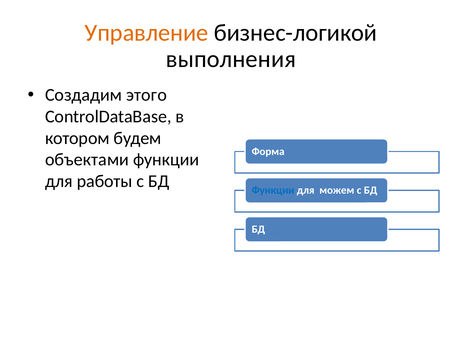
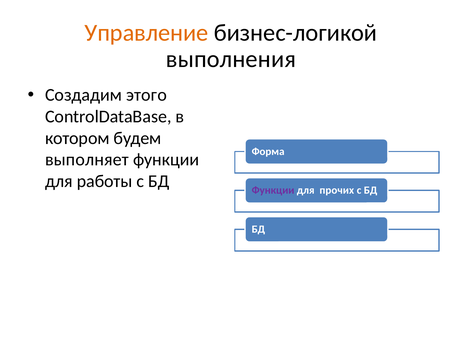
объектами: объектами -> выполняет (87, 160)
Функции colour: blue -> purple (273, 191)
можем: можем -> прочих (337, 191)
